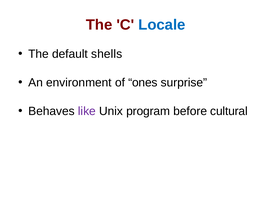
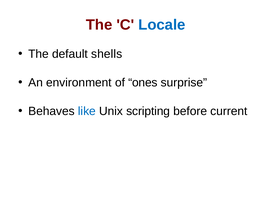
like colour: purple -> blue (87, 111)
program: program -> scripting (148, 111)
cultural: cultural -> current (229, 111)
